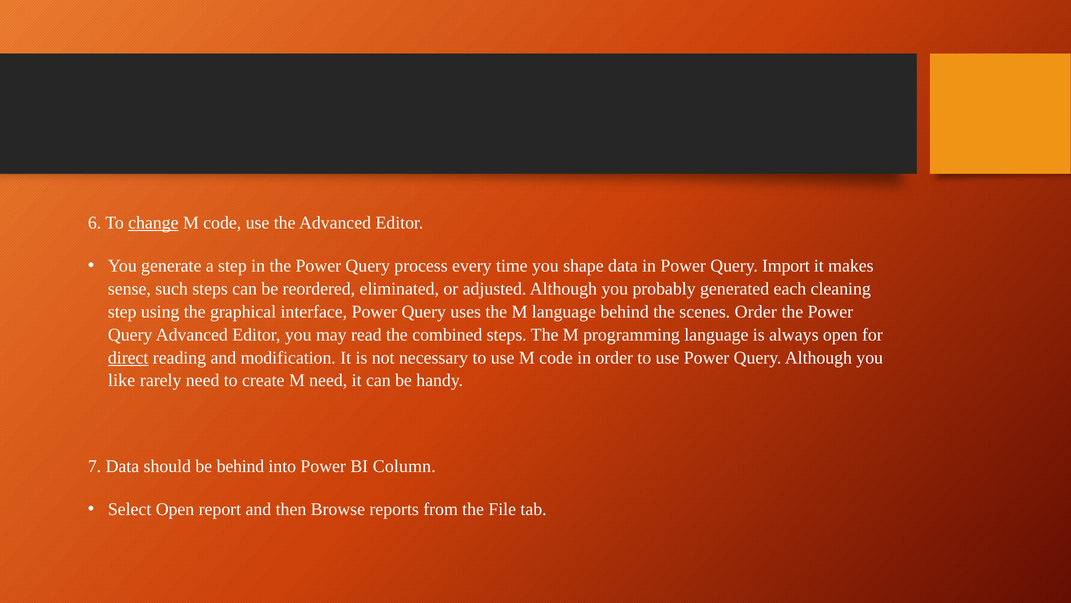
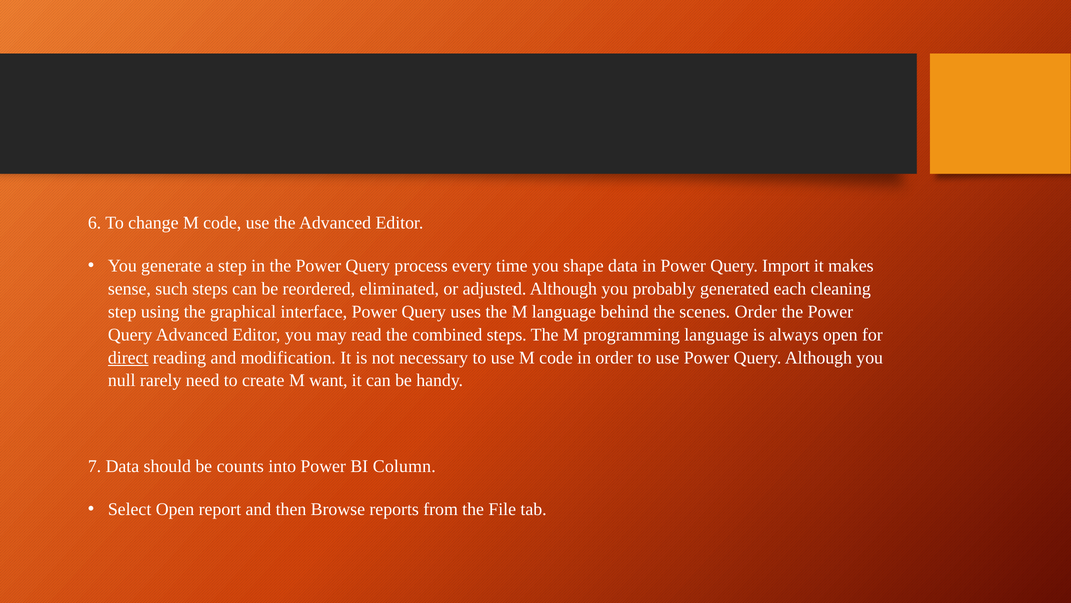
change underline: present -> none (153, 223)
like: like -> null (122, 380)
M need: need -> want (328, 380)
be behind: behind -> counts (240, 466)
